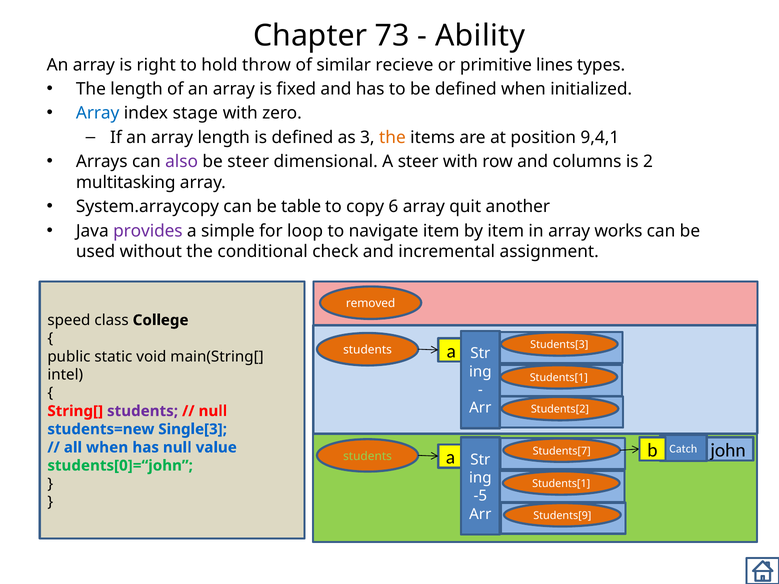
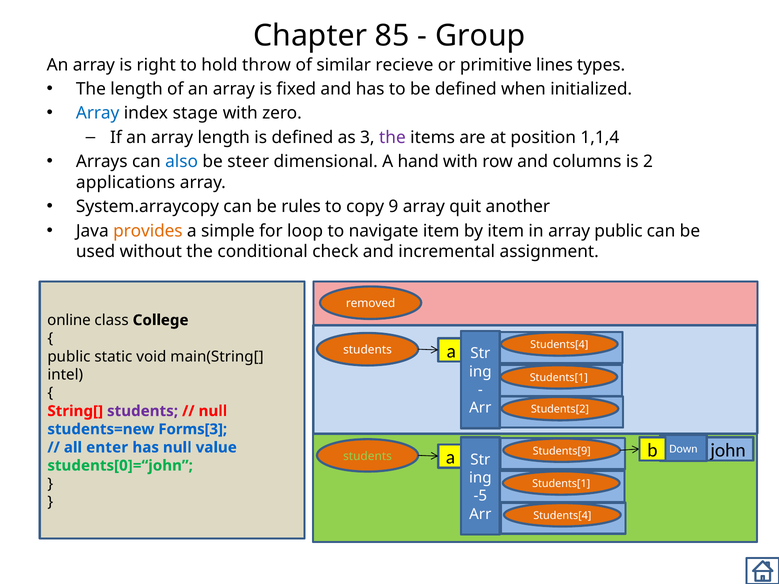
73: 73 -> 85 (392, 36)
Ability: Ability -> Group (480, 36)
the colour: orange -> purple (392, 138)
9,4,1: 9,4,1 -> 1,1,4 (600, 138)
also colour: purple -> blue (182, 162)
A steer: steer -> hand (418, 162)
multitasking: multitasking -> applications (126, 183)
table: table -> rules (301, 207)
6: 6 -> 9 (393, 207)
provides colour: purple -> orange (148, 231)
array works: works -> public (618, 231)
speed: speed -> online (69, 320)
a Students[3: Students[3 -> Students[4 (559, 345)
Single[3: Single[3 -> Forms[3 (193, 429)
Catch: Catch -> Down (683, 449)
all when: when -> enter (107, 448)
Students[7: Students[7 -> Students[9 (562, 451)
Students[9: Students[9 -> Students[4 (562, 516)
